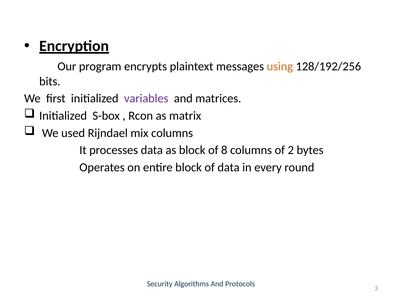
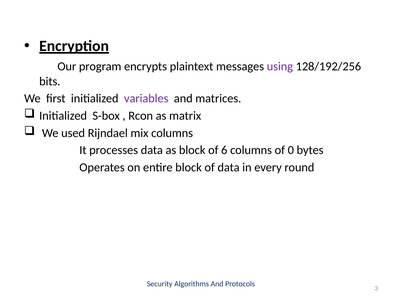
using colour: orange -> purple (280, 66)
8: 8 -> 6 (224, 150)
2: 2 -> 0 (291, 150)
